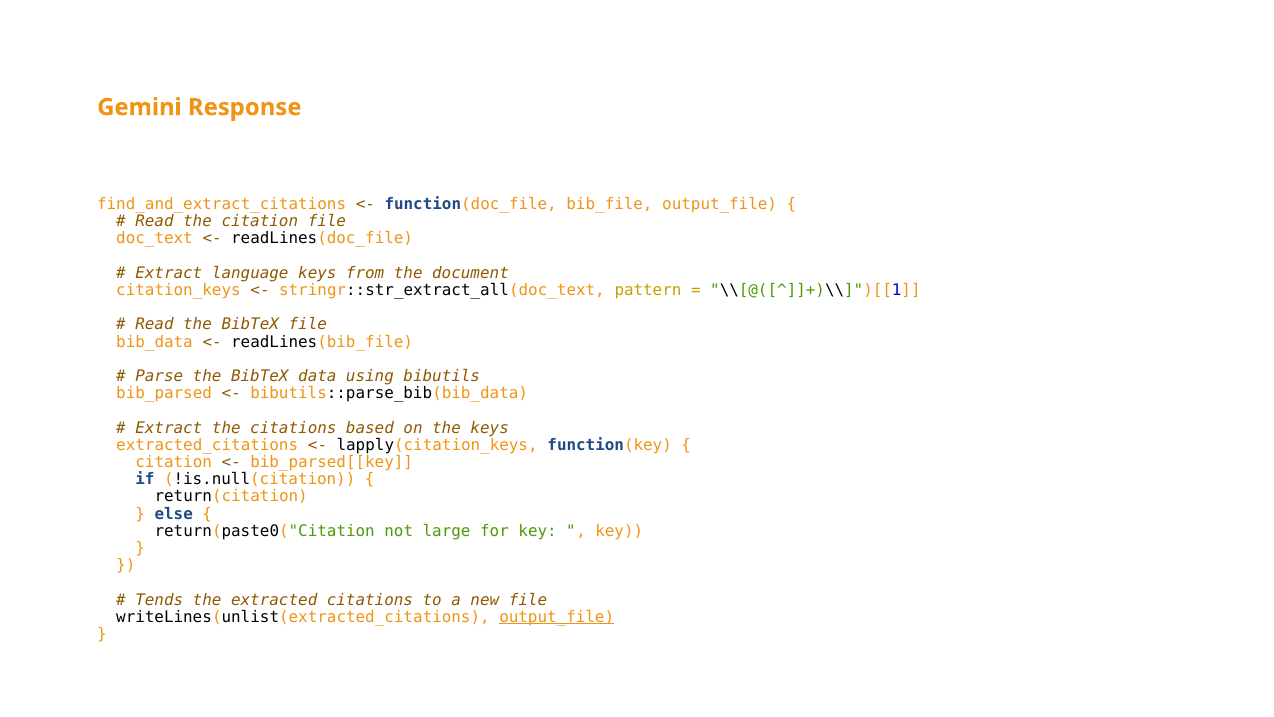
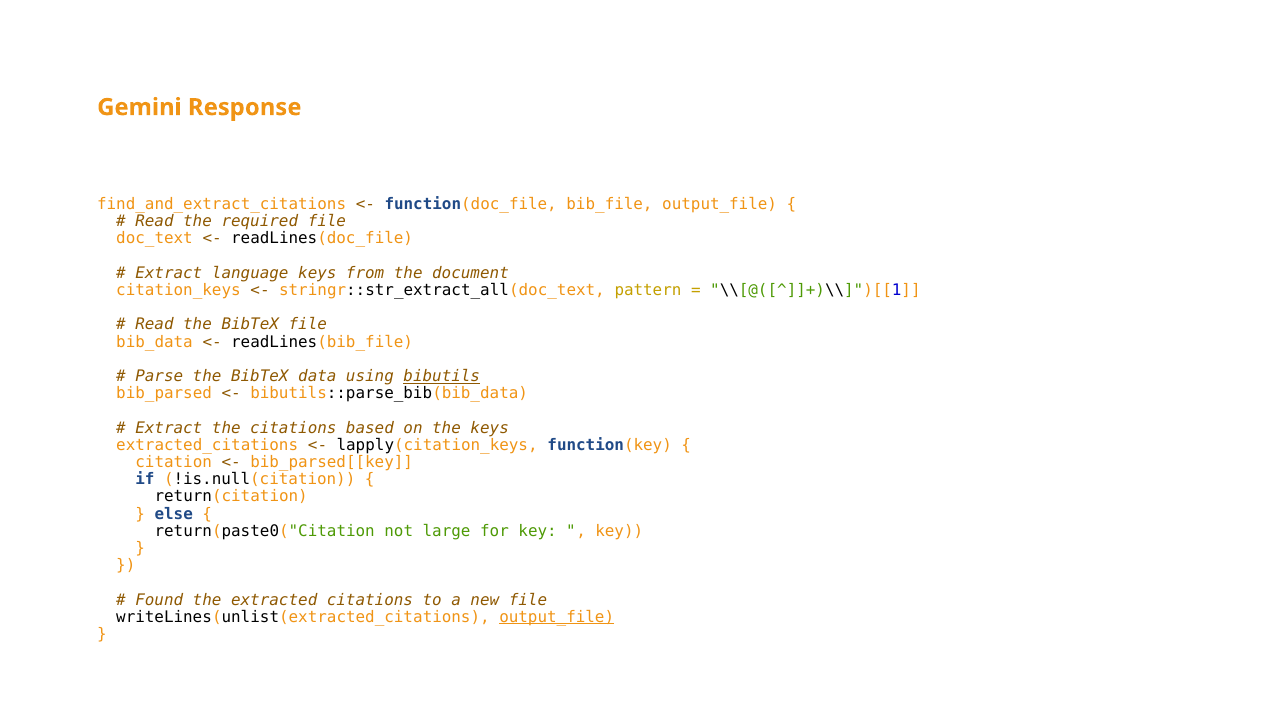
the citation: citation -> required (260, 221)
bibutils underline: none -> present (442, 376)
Tends: Tends -> Found (159, 599)
